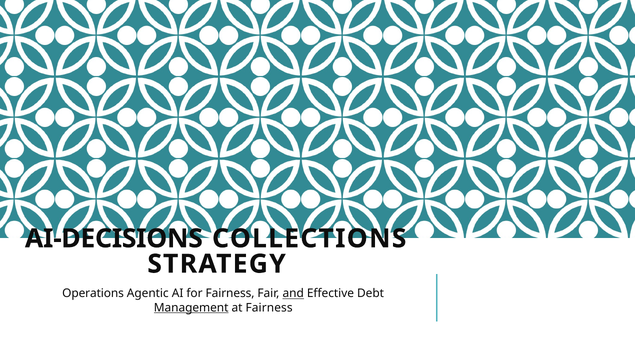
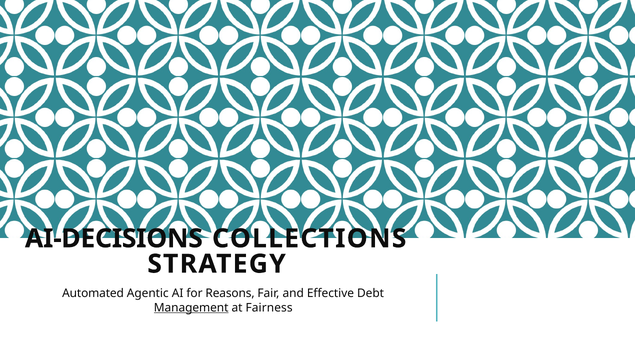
Operations: Operations -> Automated (93, 294)
for Fairness: Fairness -> Reasons (230, 294)
and underline: present -> none (293, 294)
